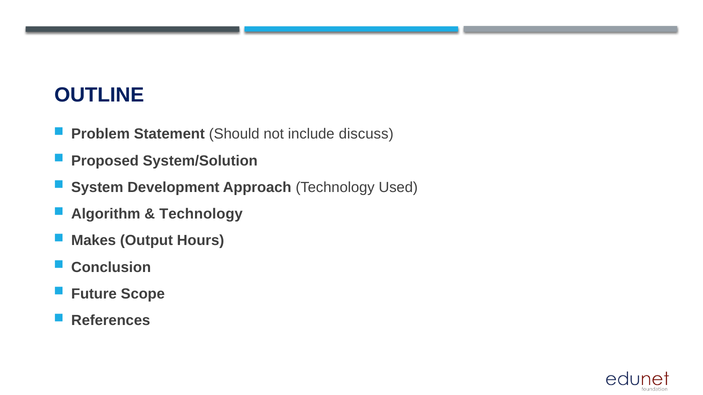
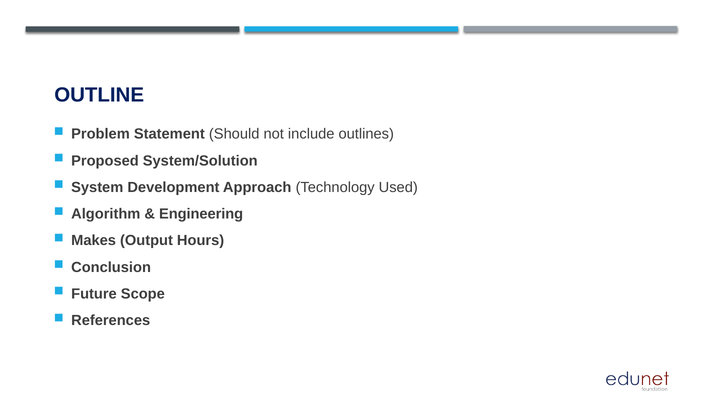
discuss: discuss -> outlines (366, 134)
Technology: Technology -> Engineering (201, 214)
